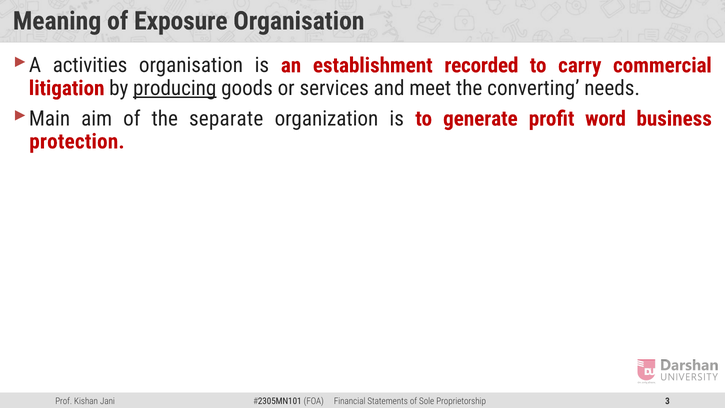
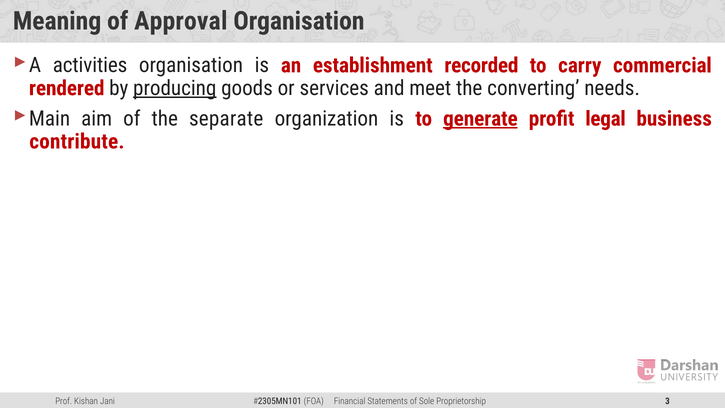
Exposure: Exposure -> Approval (181, 21)
litigation: litigation -> rendered (67, 88)
generate underline: none -> present (480, 119)
word: word -> legal (606, 119)
protection: protection -> contribute (77, 141)
